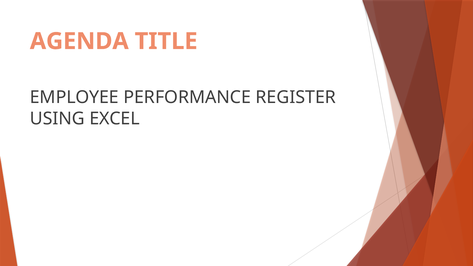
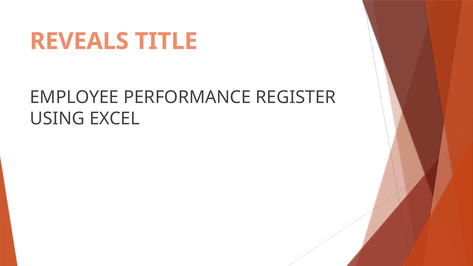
AGENDA: AGENDA -> REVEALS (79, 41)
